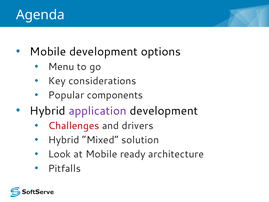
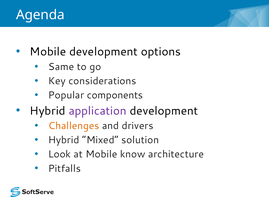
Menu: Menu -> Same (61, 67)
Challenges colour: red -> orange (74, 126)
ready: ready -> know (133, 154)
